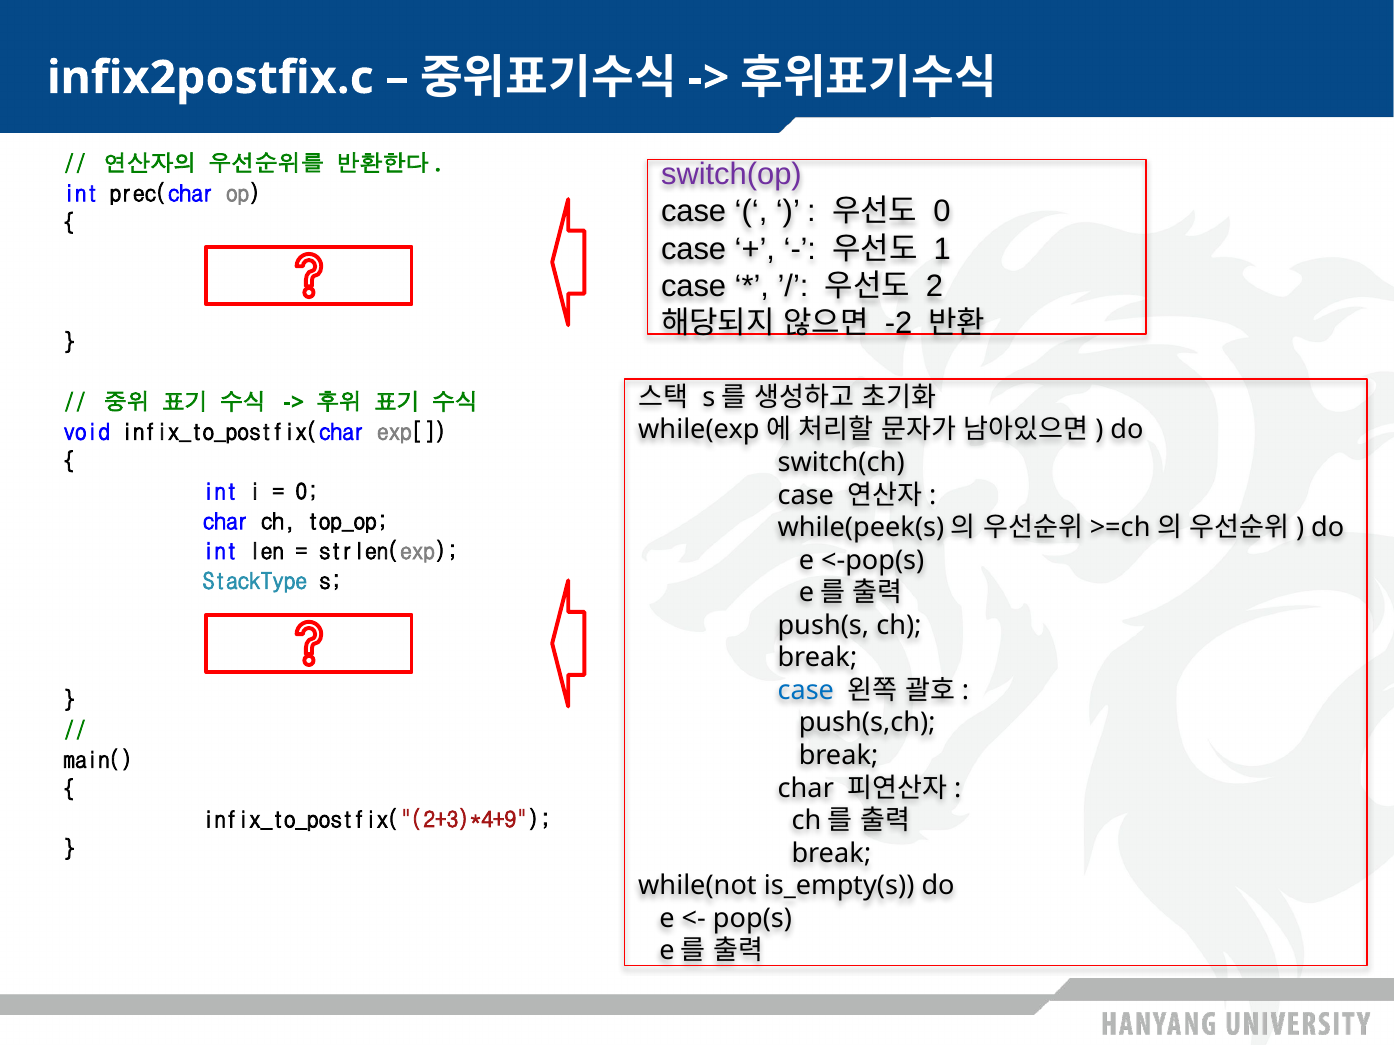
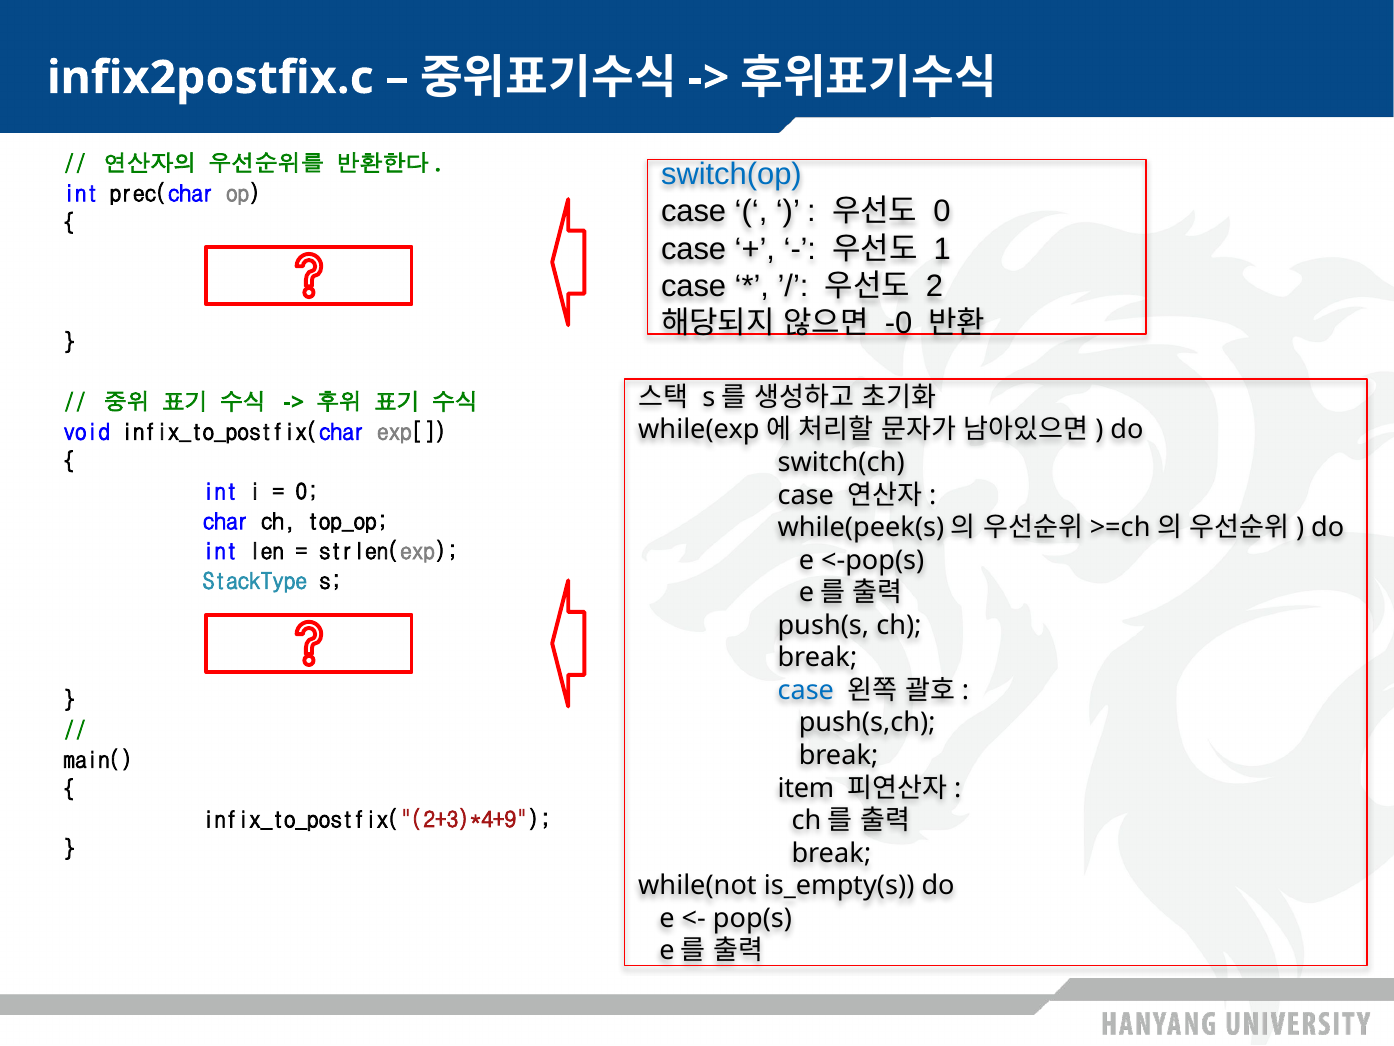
switch(op colour: purple -> blue (731, 174)
-2: -2 -> -0 (899, 323)
char: char -> item (806, 788)
